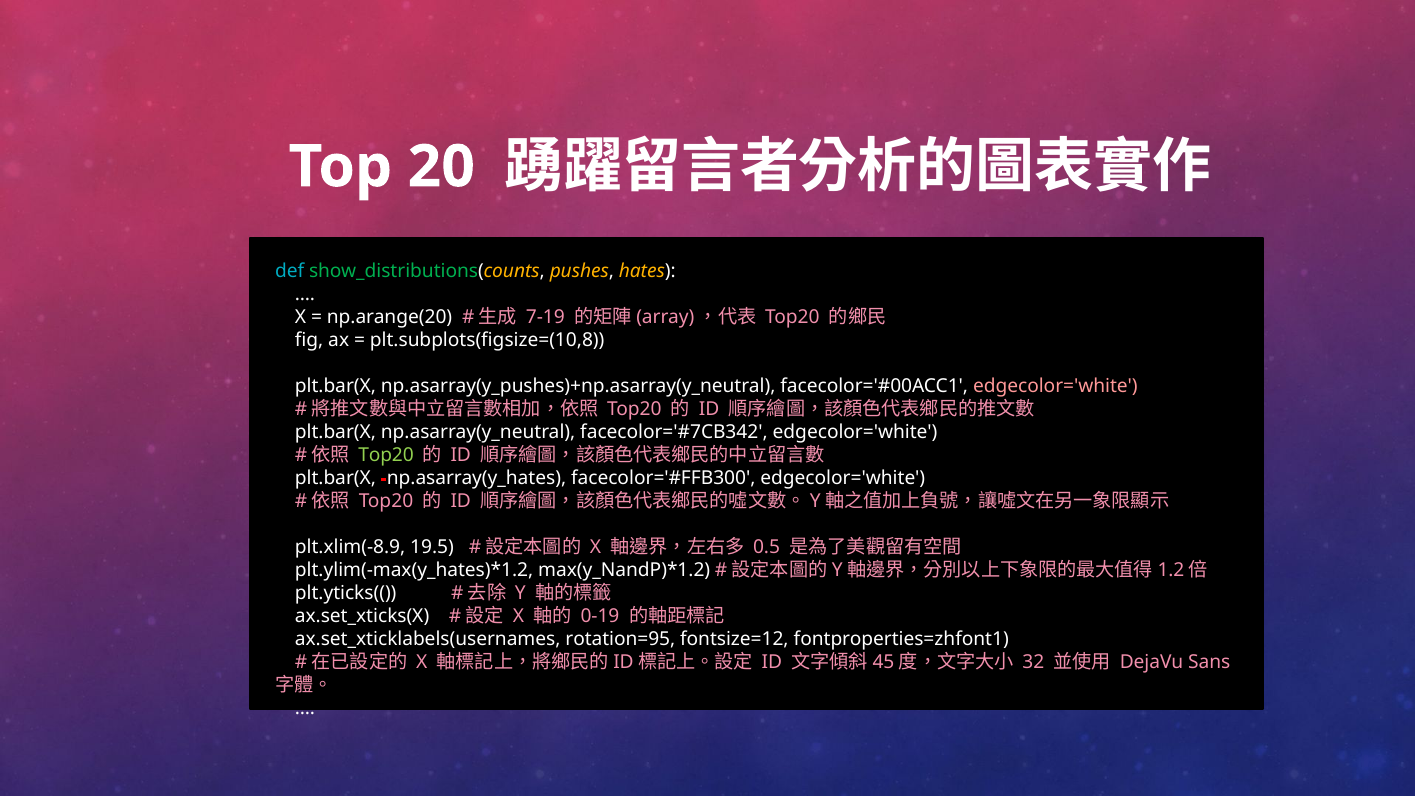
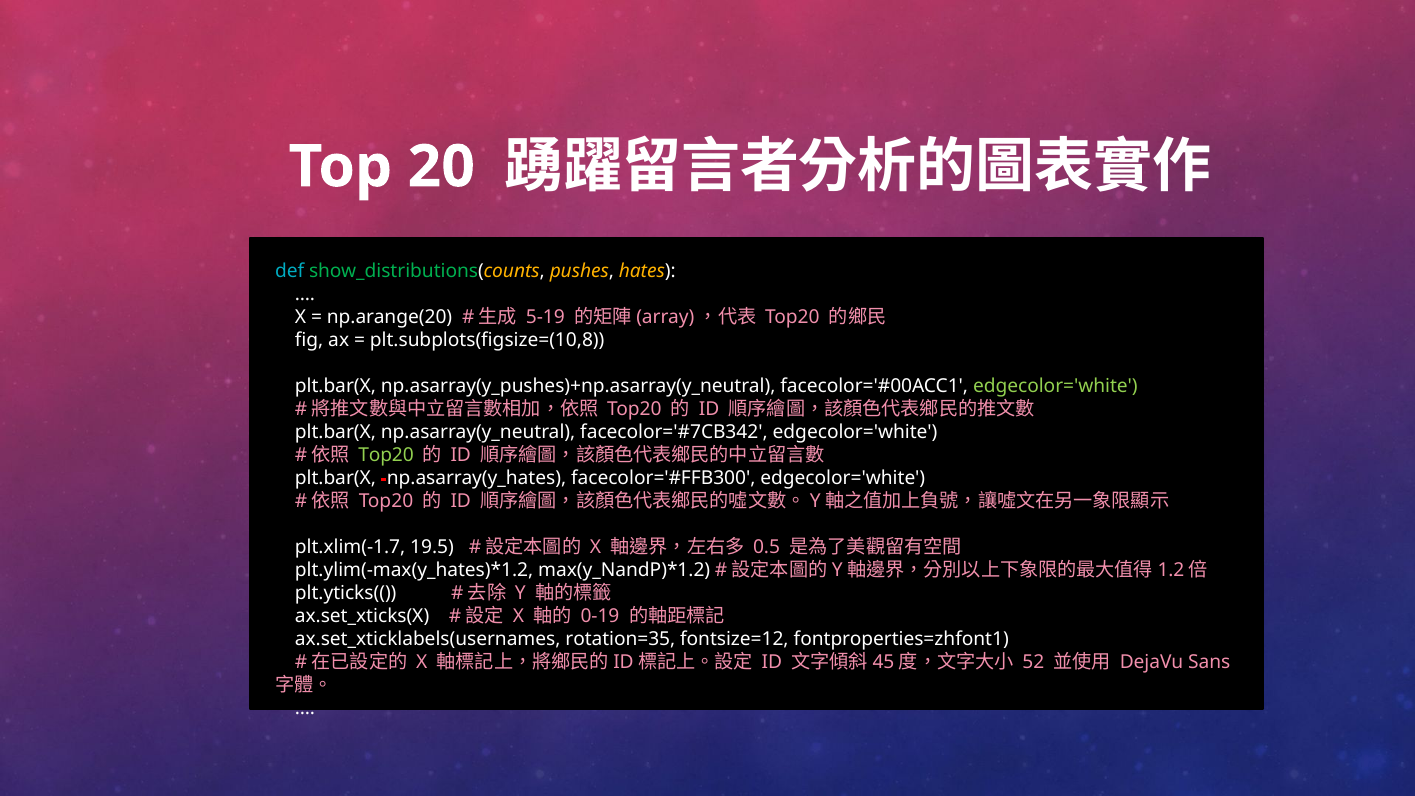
7-19: 7-19 -> 5-19 (545, 317)
edgecolor='white colour: pink -> light green (1055, 386)
plt.xlim(-8.9: plt.xlim(-8.9 -> plt.xlim(-1.7 (350, 547)
rotation=95: rotation=95 -> rotation=35 (620, 639)
32: 32 -> 52 (1033, 662)
